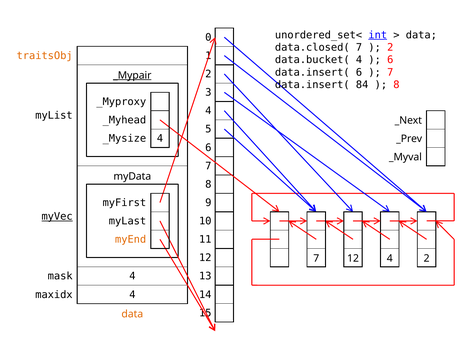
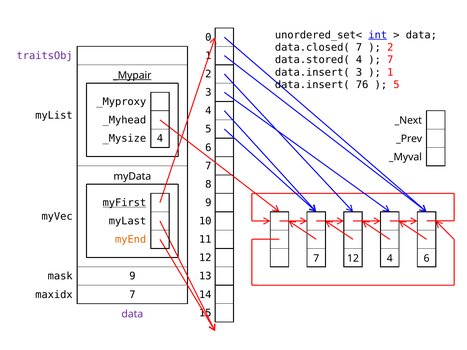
traitsObj colour: orange -> purple (45, 56)
data.bucket(: data.bucket( -> data.stored( (312, 60)
6: 6 -> 7 (390, 60)
data.insert( 6: 6 -> 3 (359, 72)
7: 7 -> 1 (390, 72)
84: 84 -> 76 (362, 85)
8: 8 -> 5 (396, 85)
myFirst underline: none -> present (124, 203)
myVec underline: present -> none (57, 217)
12 2: 2 -> 6 (427, 258)
mask 4: 4 -> 9 (132, 276)
maxidx 4: 4 -> 7 (132, 295)
data colour: orange -> purple (132, 314)
